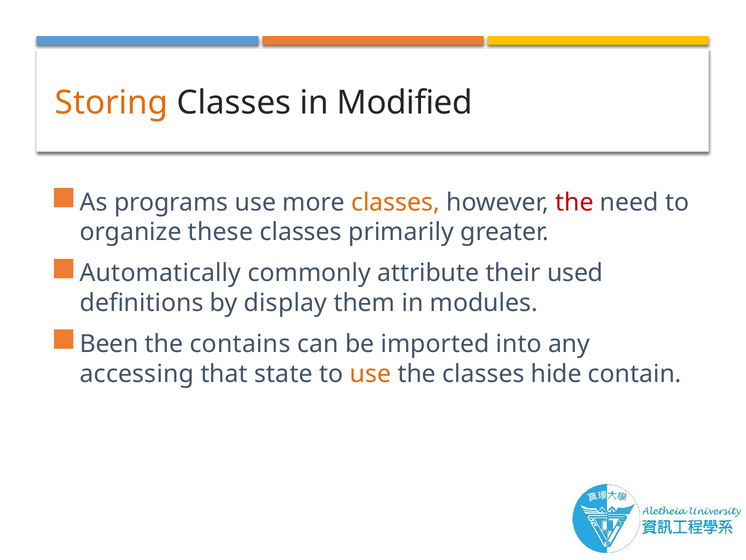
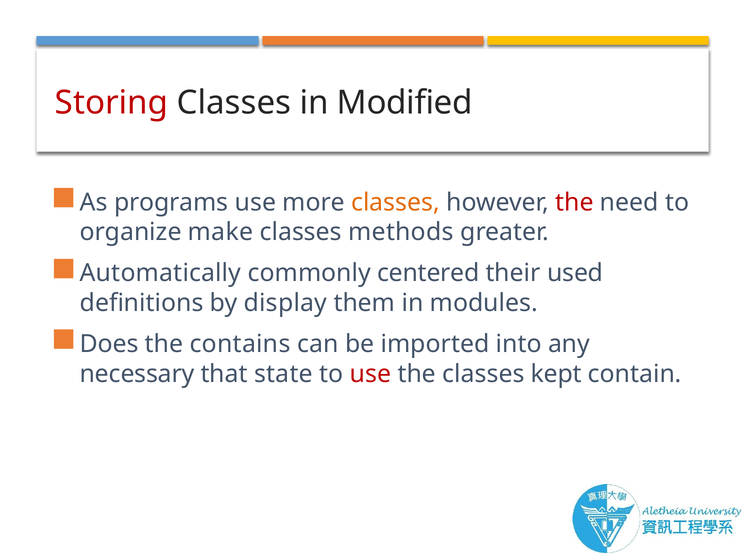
Storing colour: orange -> red (112, 103)
these: these -> make (221, 232)
primarily: primarily -> methods (401, 232)
attribute: attribute -> centered (428, 273)
Been: Been -> Does (109, 344)
accessing: accessing -> necessary (137, 374)
use colour: orange -> red (371, 374)
hide: hide -> kept (556, 374)
